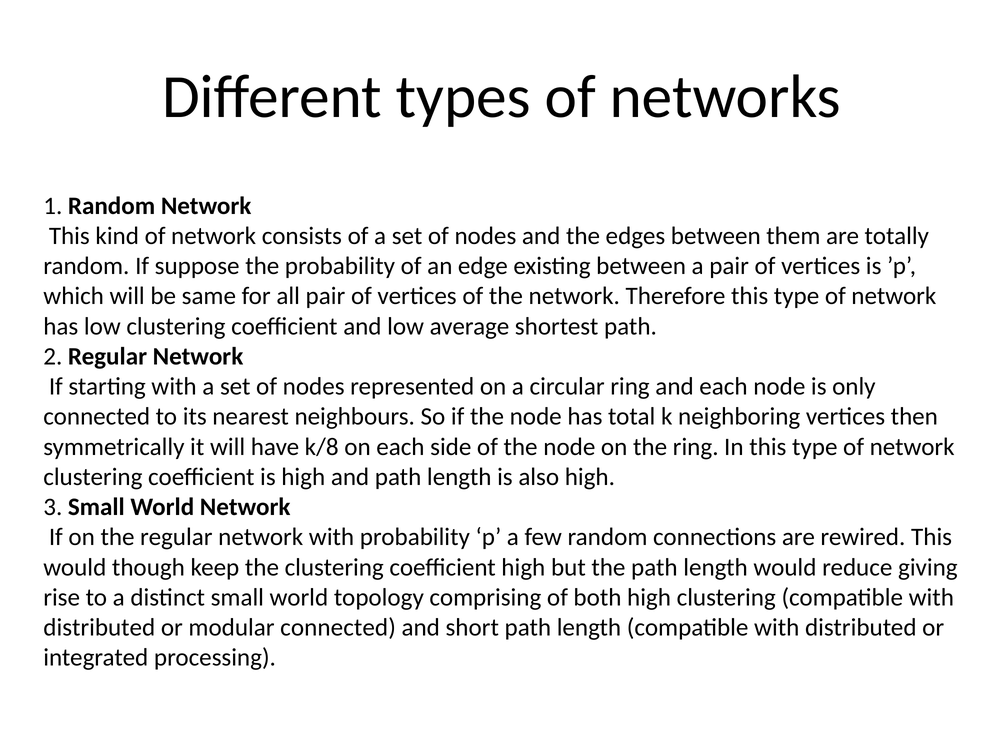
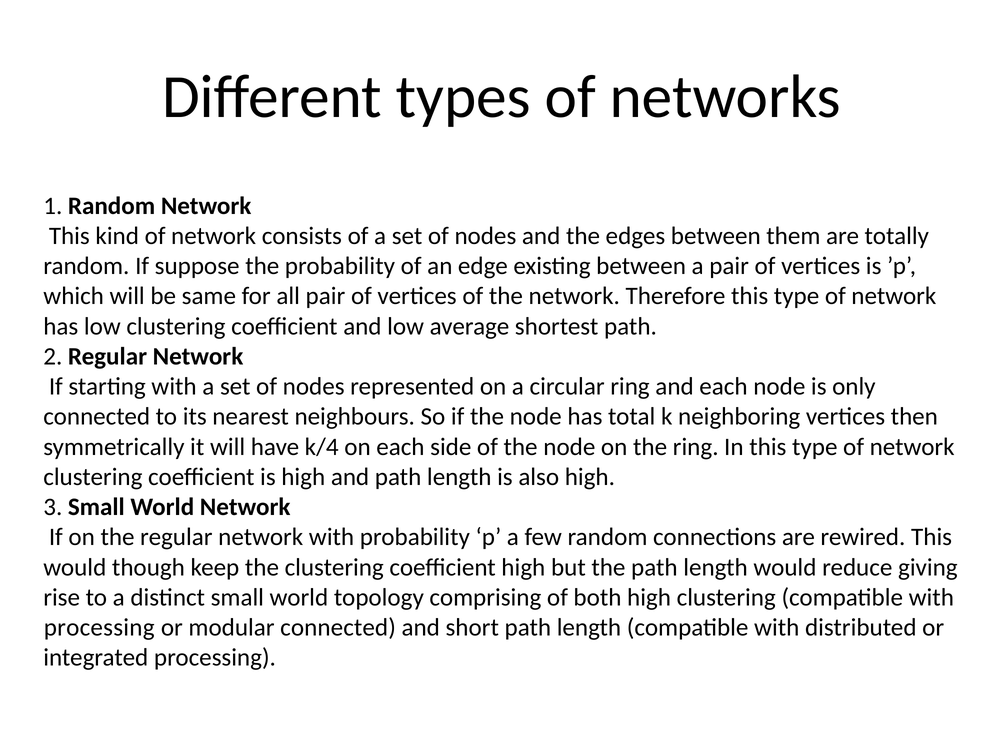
k/8: k/8 -> k/4 (322, 447)
distributed: distributed -> processing (99, 627)
